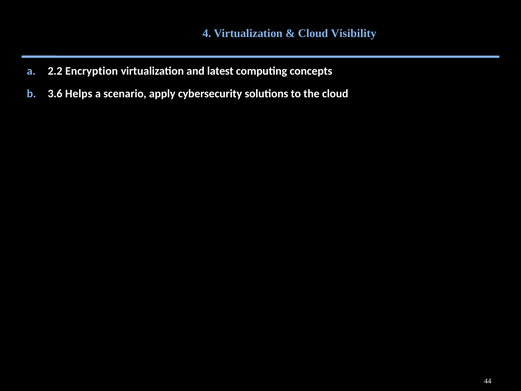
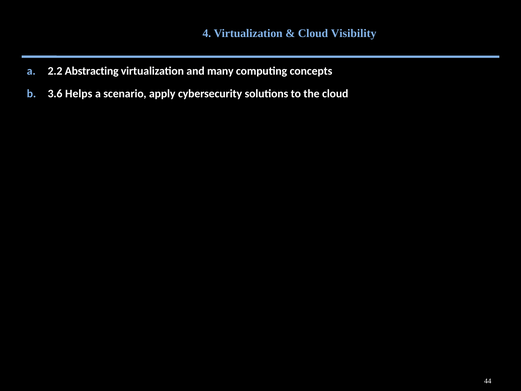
Encryption: Encryption -> Abstracting (92, 71)
latest: latest -> many (220, 71)
